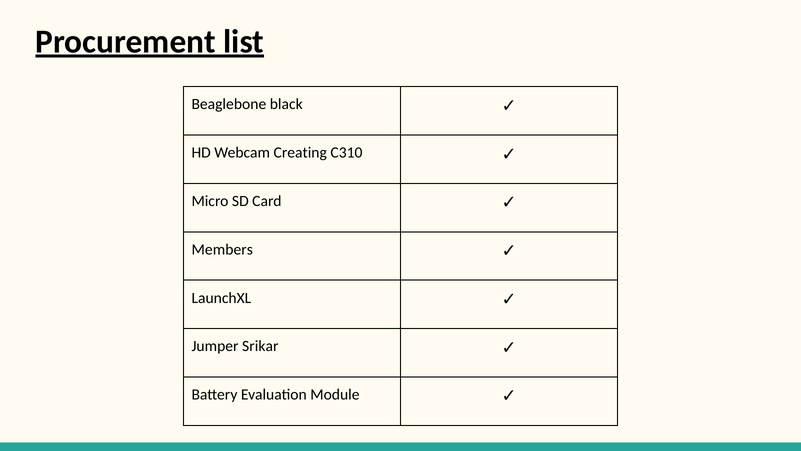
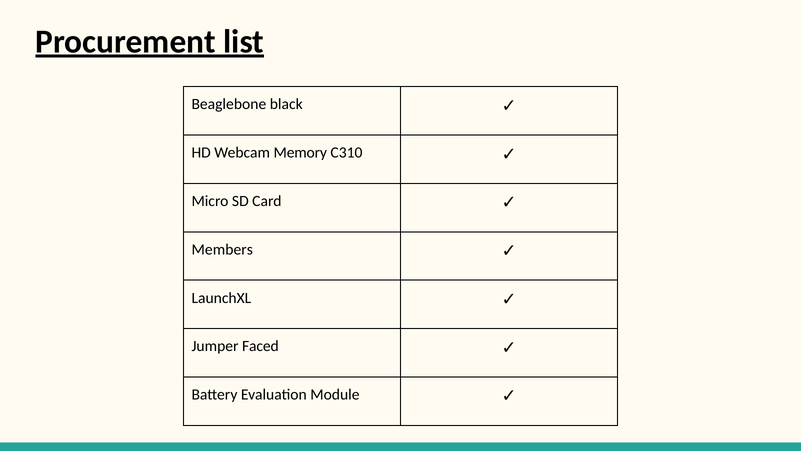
Creating: Creating -> Memory (300, 153)
Srikar: Srikar -> Faced (260, 346)
